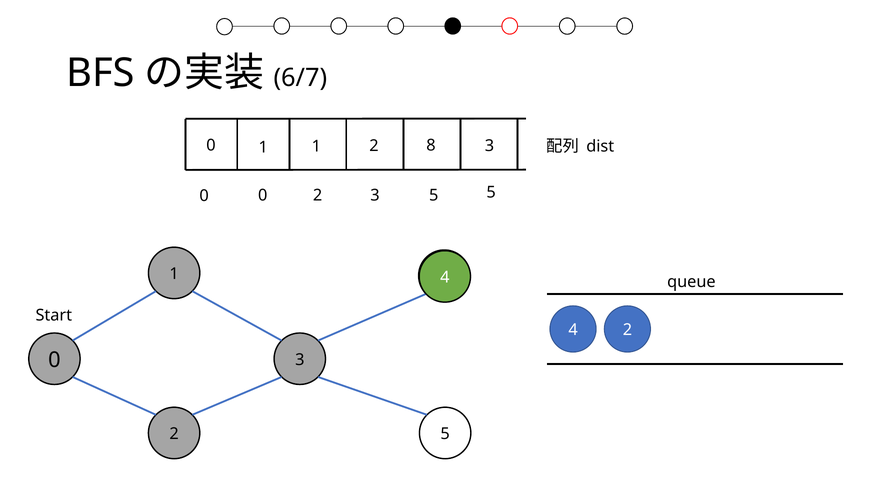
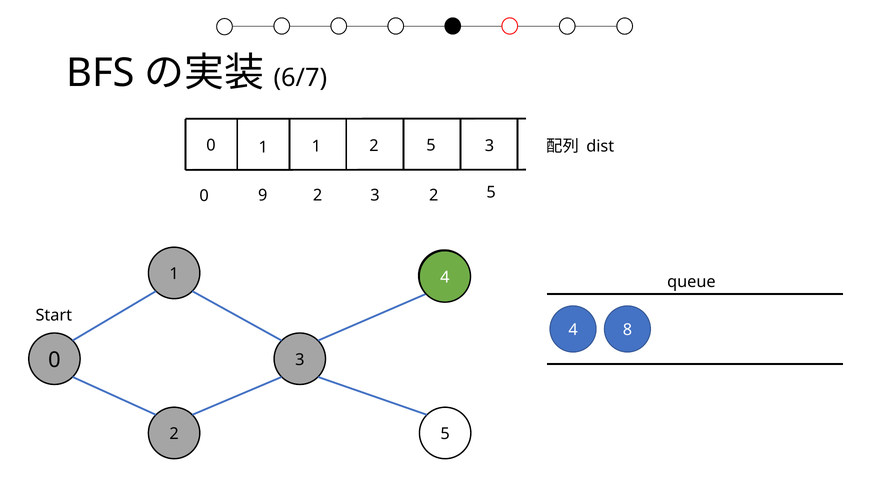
8: 8 -> 5 (431, 145)
0 0: 0 -> 9 (263, 195)
2 3 5: 5 -> 2 (434, 195)
4 2: 2 -> 8 (627, 330)
